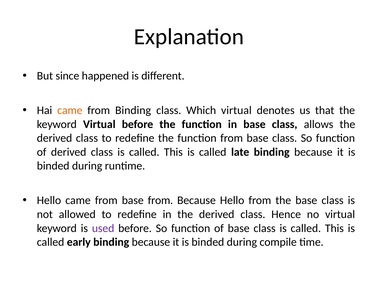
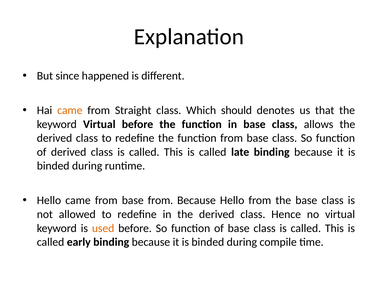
from Binding: Binding -> Straight (133, 110)
Which virtual: virtual -> should (236, 110)
used colour: purple -> orange (103, 228)
